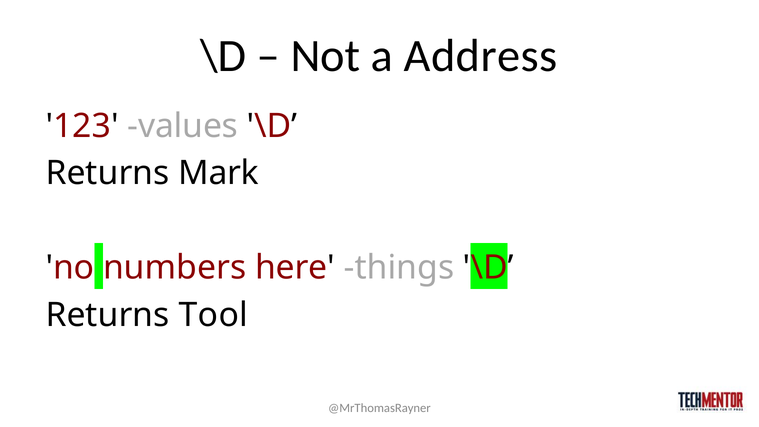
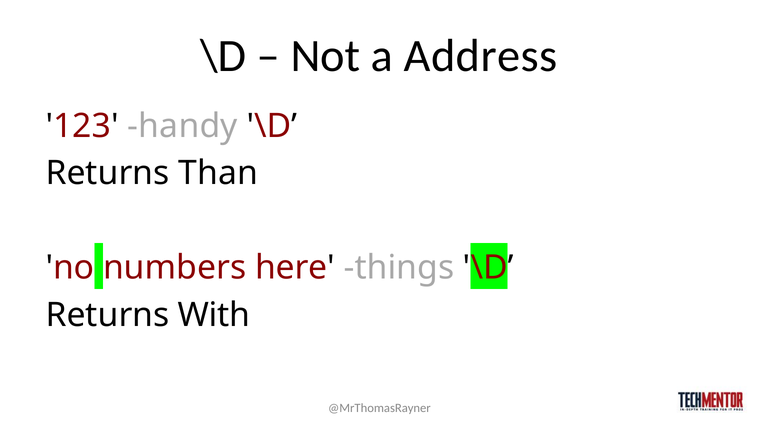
values: values -> handy (183, 126)
Mark: Mark -> Than (218, 173)
Tool: Tool -> With (214, 315)
